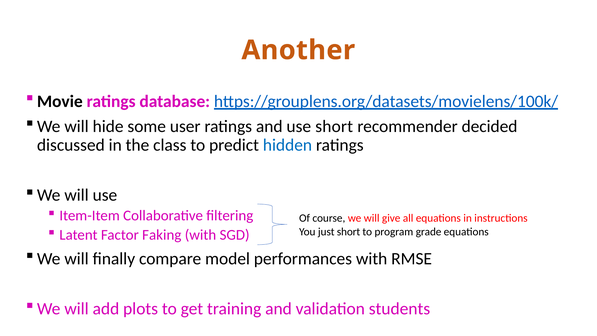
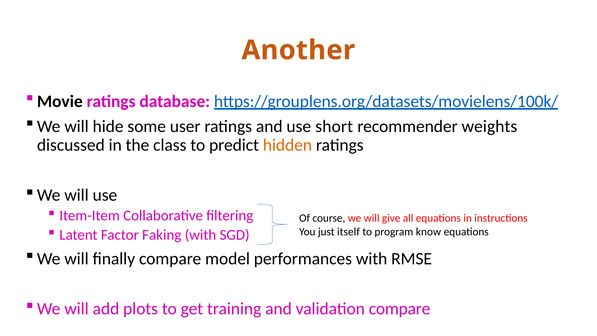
decided: decided -> weights (489, 126)
hidden colour: blue -> orange (287, 145)
just short: short -> itself (348, 232)
grade: grade -> know (428, 232)
validation students: students -> compare (400, 308)
